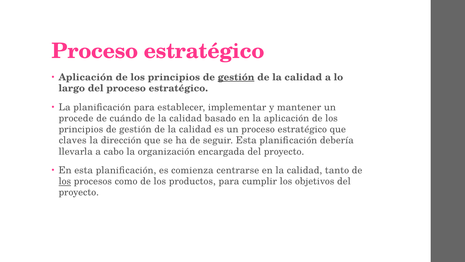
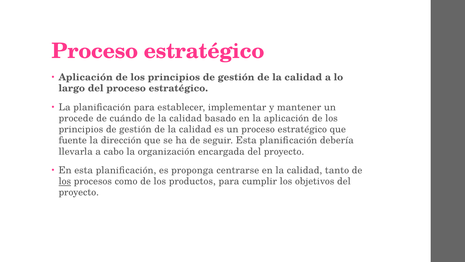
gestión underline: present -> none (236, 77)
claves: claves -> fuente (73, 140)
comienza: comienza -> proponga (192, 170)
